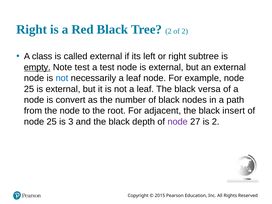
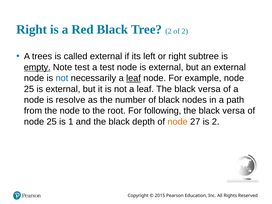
class: class -> trees (42, 56)
leaf underline: none -> present (133, 78)
convert: convert -> resolve (70, 100)
adjacent: adjacent -> following (163, 111)
insert: insert -> versa (234, 111)
3: 3 -> 1 (71, 122)
node colour: purple -> orange (178, 122)
